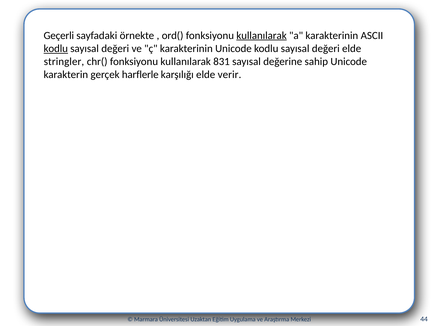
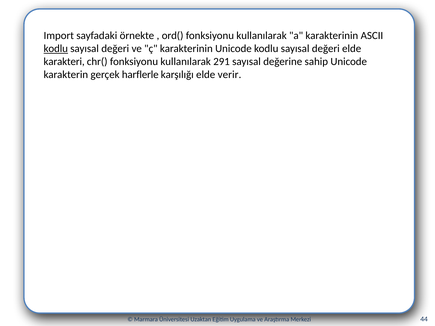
Geçerli: Geçerli -> Import (59, 36)
kullanılarak underline: present -> none (262, 36)
stringler: stringler -> karakteri (64, 62)
831: 831 -> 291 (222, 62)
